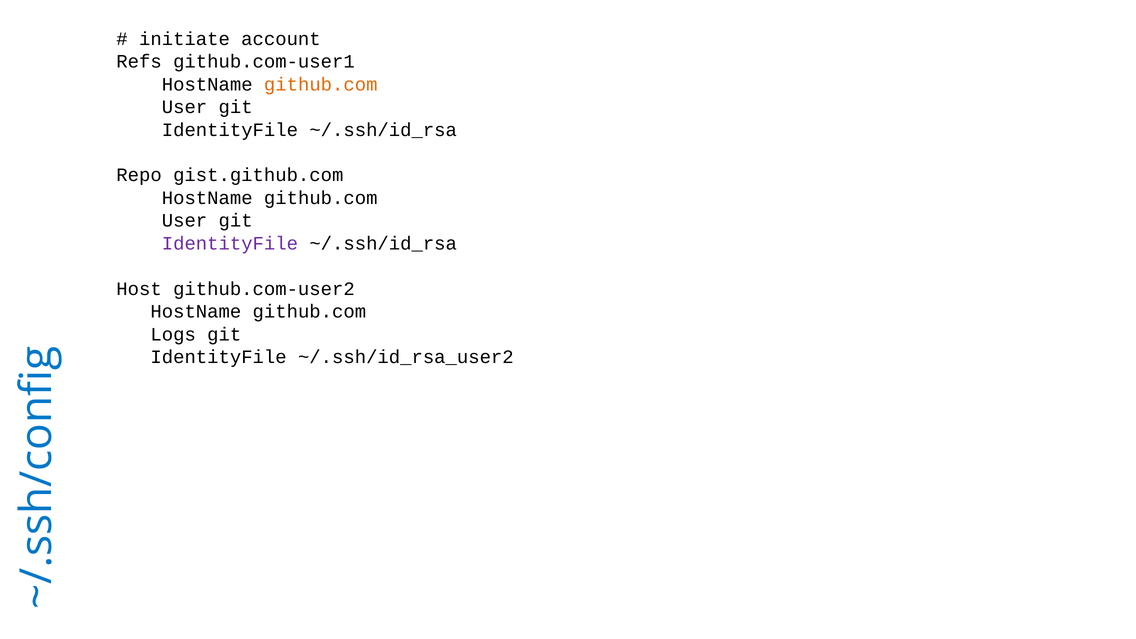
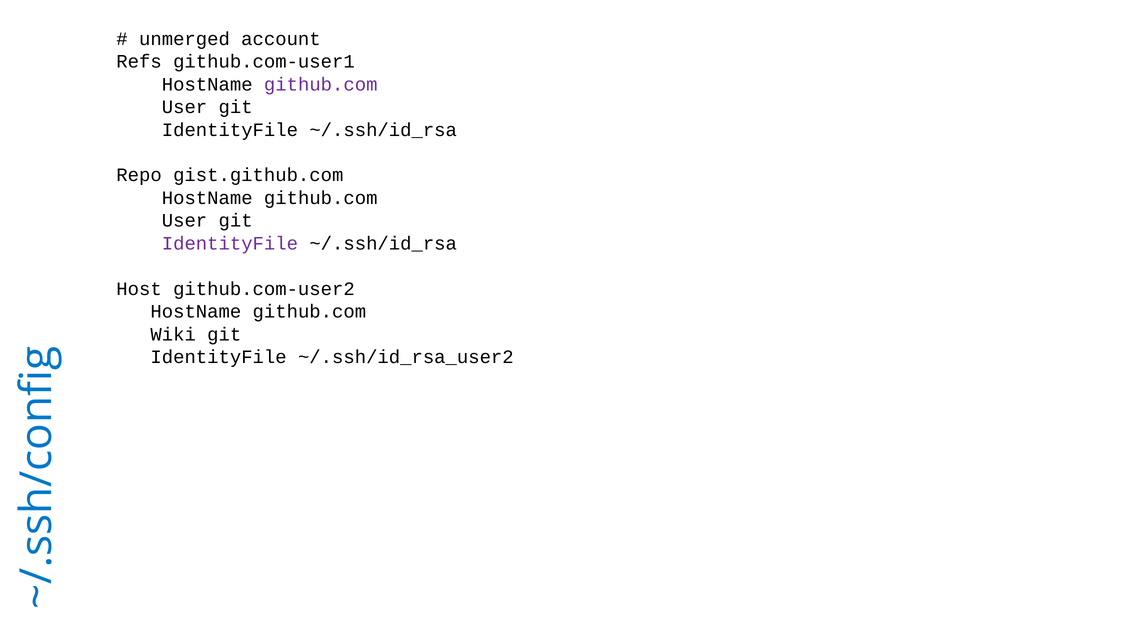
initiate: initiate -> unmerged (184, 39)
github.com colour: orange -> purple (321, 84)
Logs: Logs -> Wiki (173, 334)
